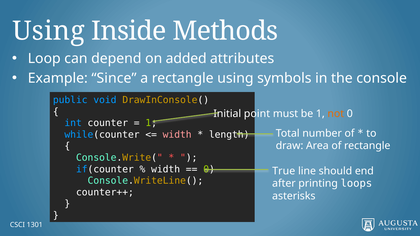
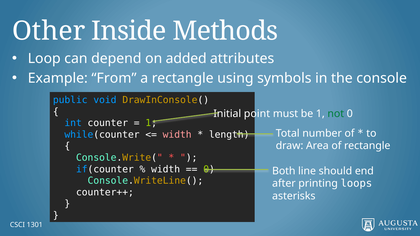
Using: Using -> Other (49, 31)
Since: Since -> From (114, 78)
not colour: orange -> green (336, 114)
True: True -> Both (284, 171)
